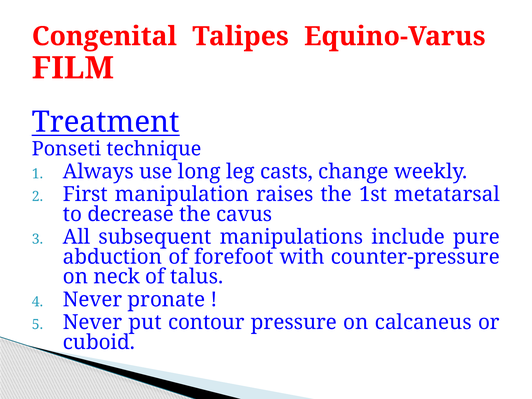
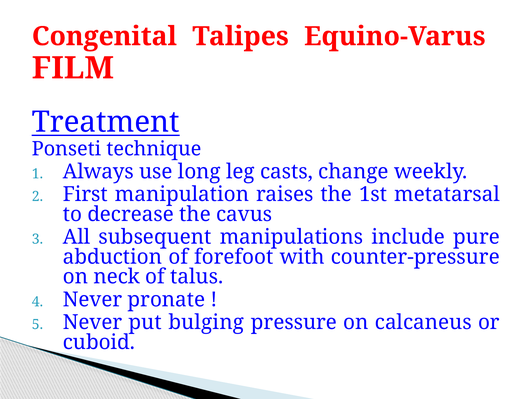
contour: contour -> bulging (206, 322)
